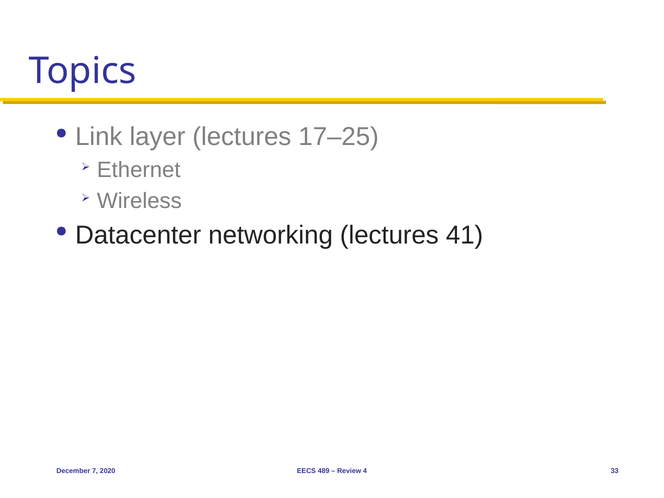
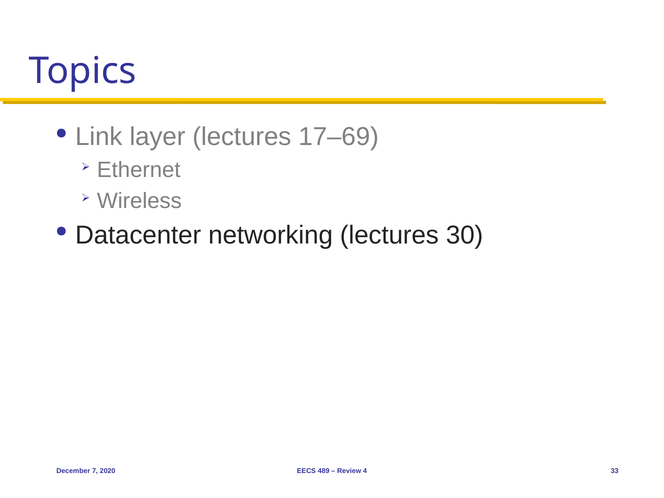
17–25: 17–25 -> 17–69 (339, 137)
41: 41 -> 30 (465, 235)
